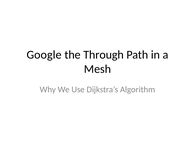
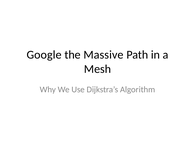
Through: Through -> Massive (103, 55)
